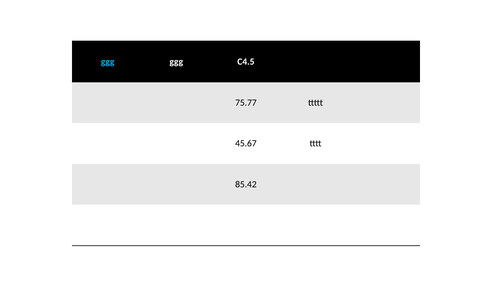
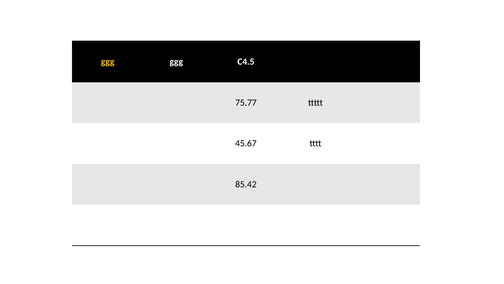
ggg colour: light blue -> yellow (108, 62)
